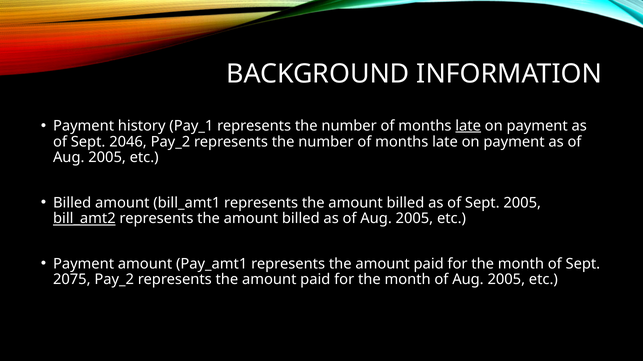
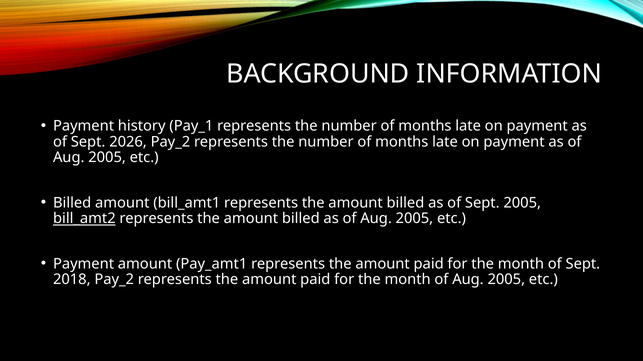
late underline: present -> none (468, 126)
2046: 2046 -> 2026 (128, 142)
2075: 2075 -> 2018 (72, 280)
